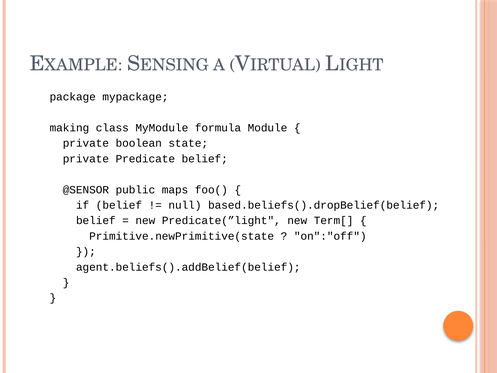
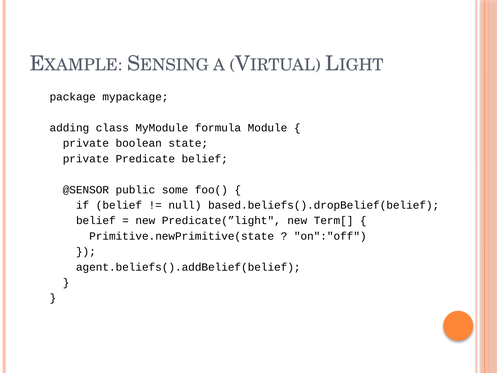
making: making -> adding (69, 128)
maps: maps -> some (175, 190)
